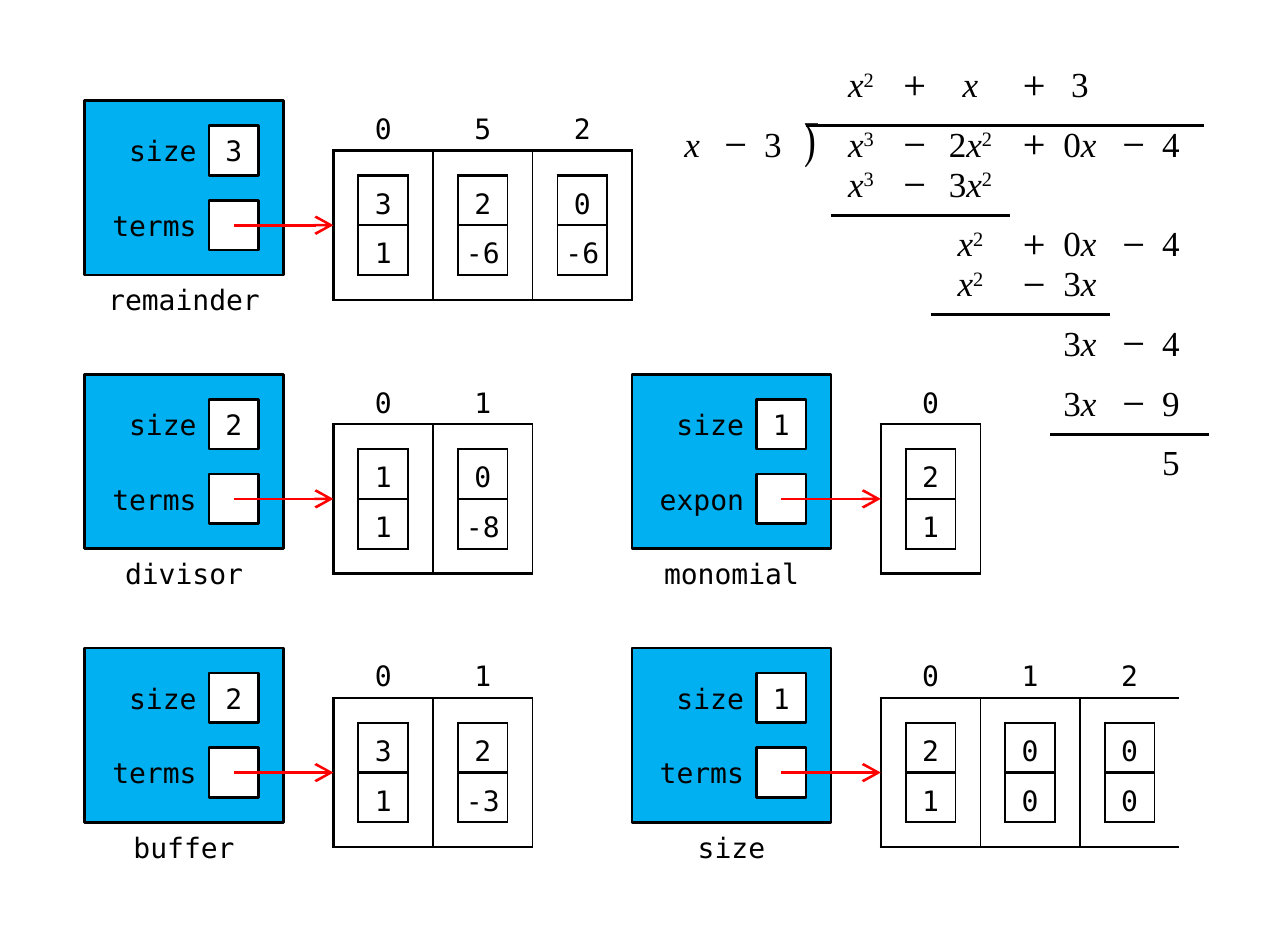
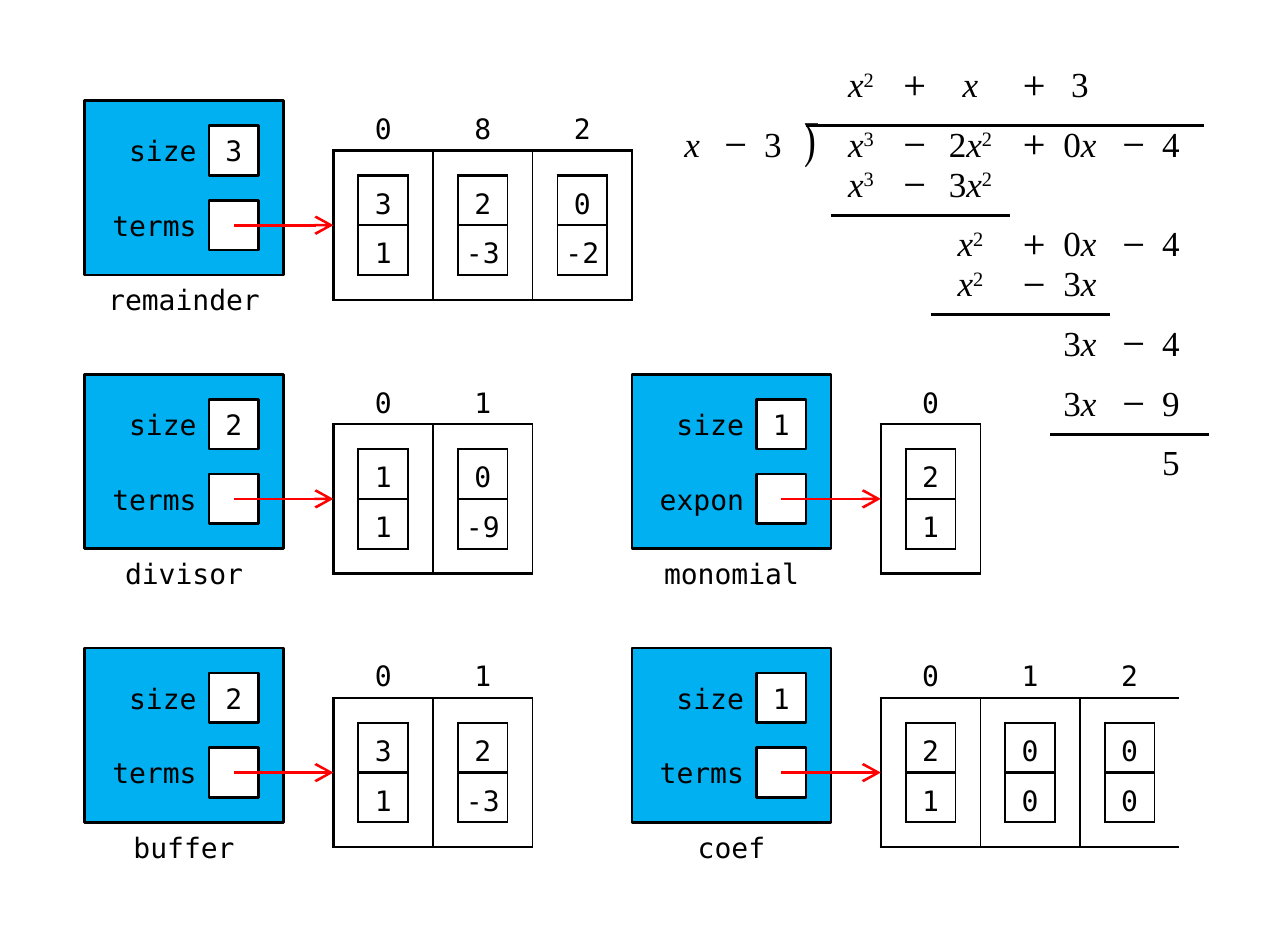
0 5: 5 -> 8 (483, 130)
-6: -6 -> -3 (483, 255)
-6: -6 -> -2 (582, 255)
-8: -8 -> -9 (483, 528)
size: size -> coef (731, 849)
